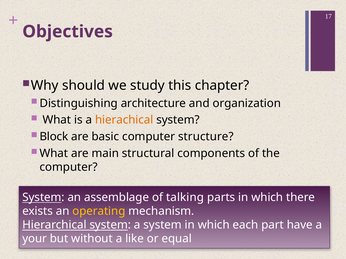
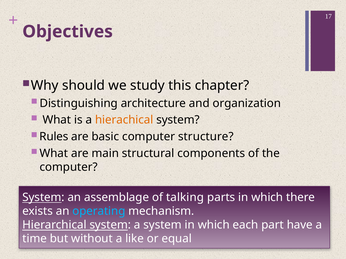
Block: Block -> Rules (54, 137)
operating colour: yellow -> light blue (99, 211)
your: your -> time (35, 239)
